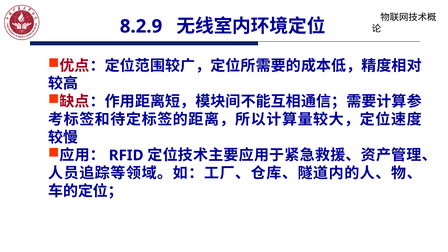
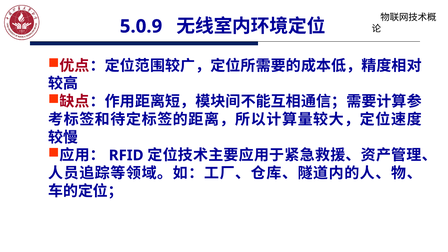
8.2.9: 8.2.9 -> 5.0.9 (141, 26)
